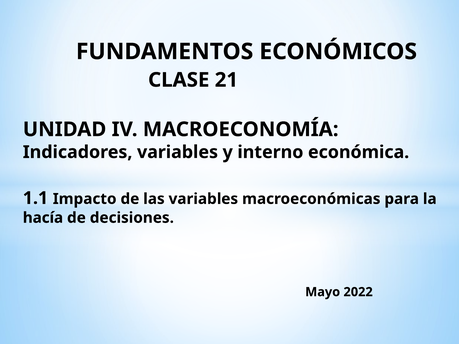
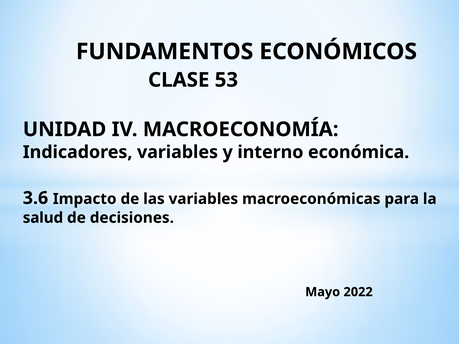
21: 21 -> 53 (226, 80)
1.1: 1.1 -> 3.6 (35, 198)
hacía: hacía -> salud (43, 218)
